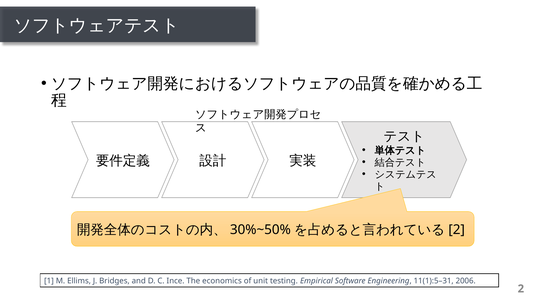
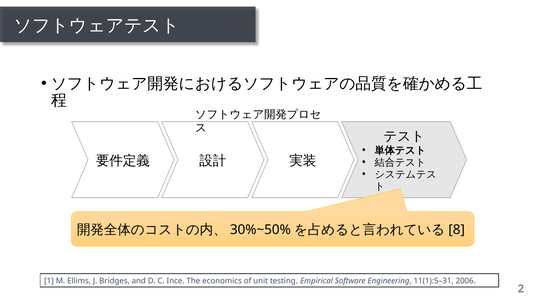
2: 2 -> 8 (457, 230)
